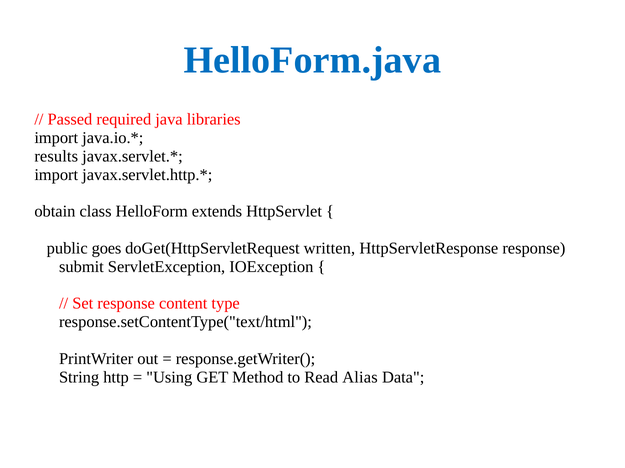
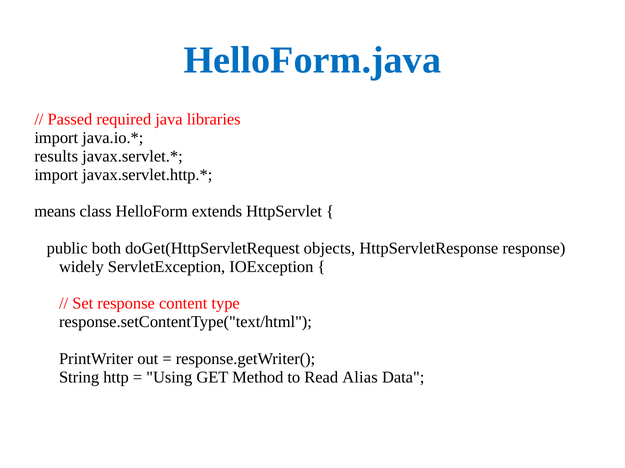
obtain: obtain -> means (55, 212)
goes: goes -> both (106, 249)
written: written -> objects (329, 249)
submit: submit -> widely (81, 267)
